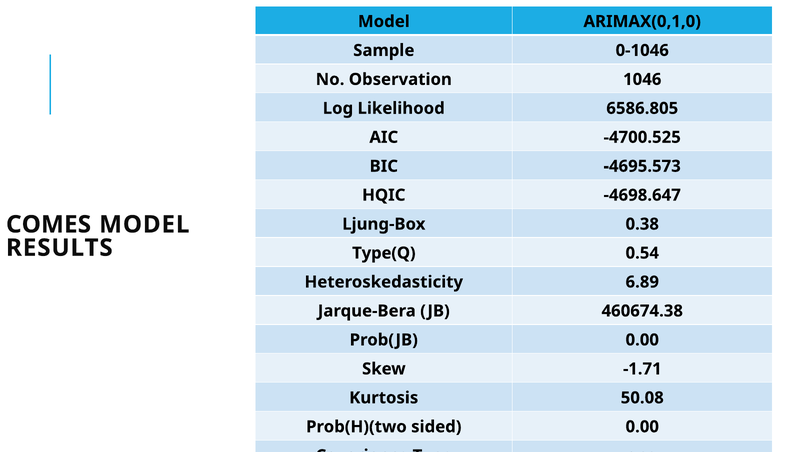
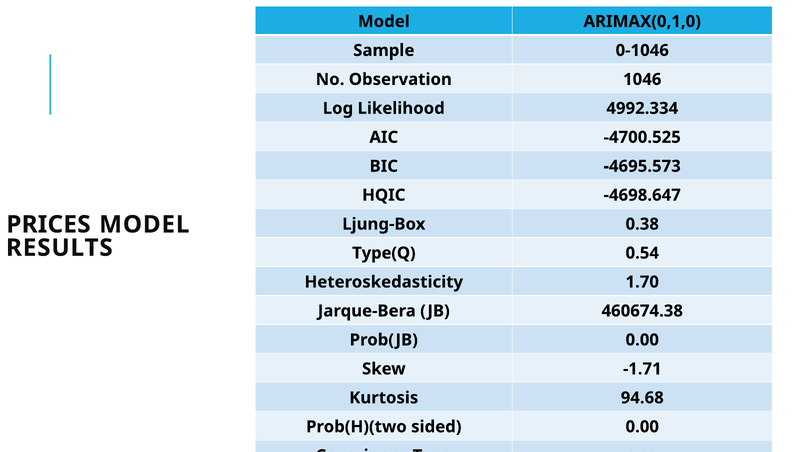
6586.805: 6586.805 -> 4992.334 (642, 108)
COMES: COMES -> PRICES (48, 225)
6.89: 6.89 -> 1.70 (642, 282)
50.08: 50.08 -> 94.68 (642, 398)
